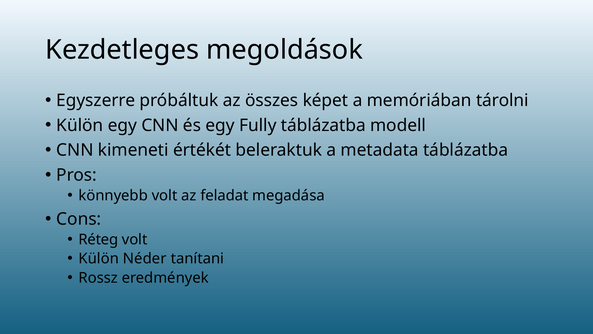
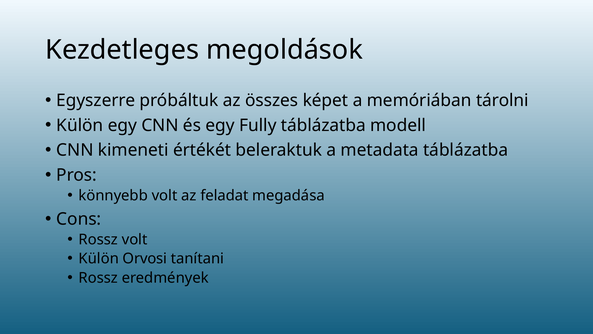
Réteg: Réteg -> Rossz (98, 239)
Néder: Néder -> Orvosi (145, 258)
